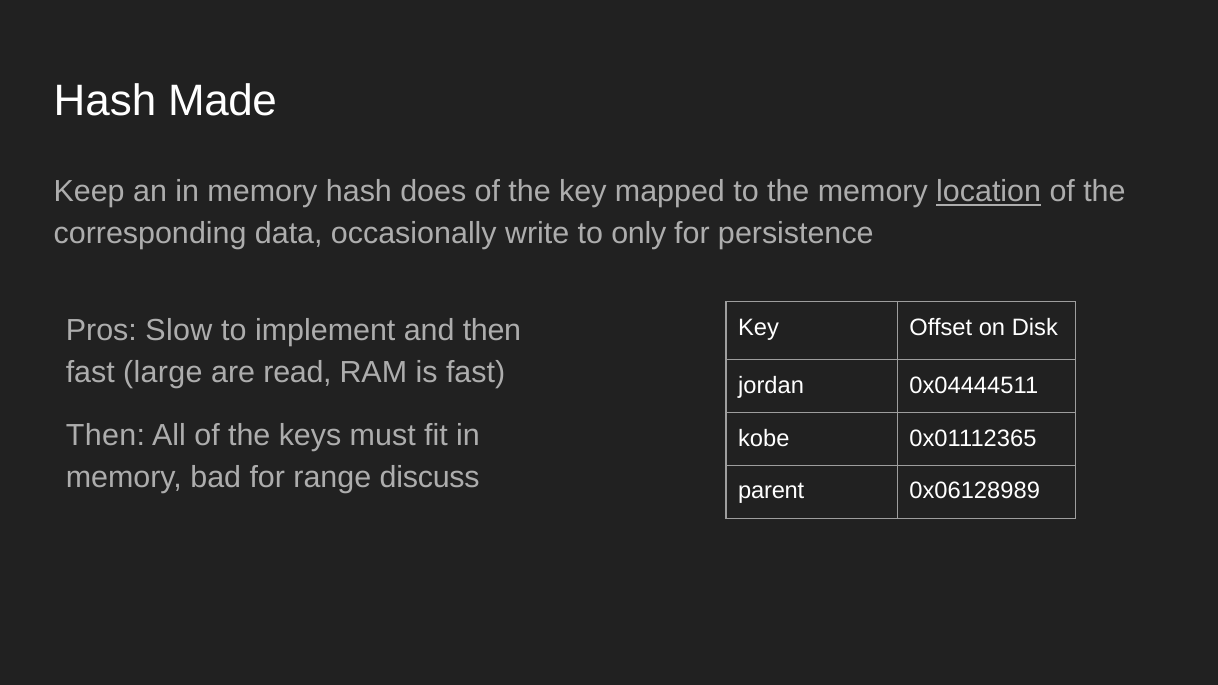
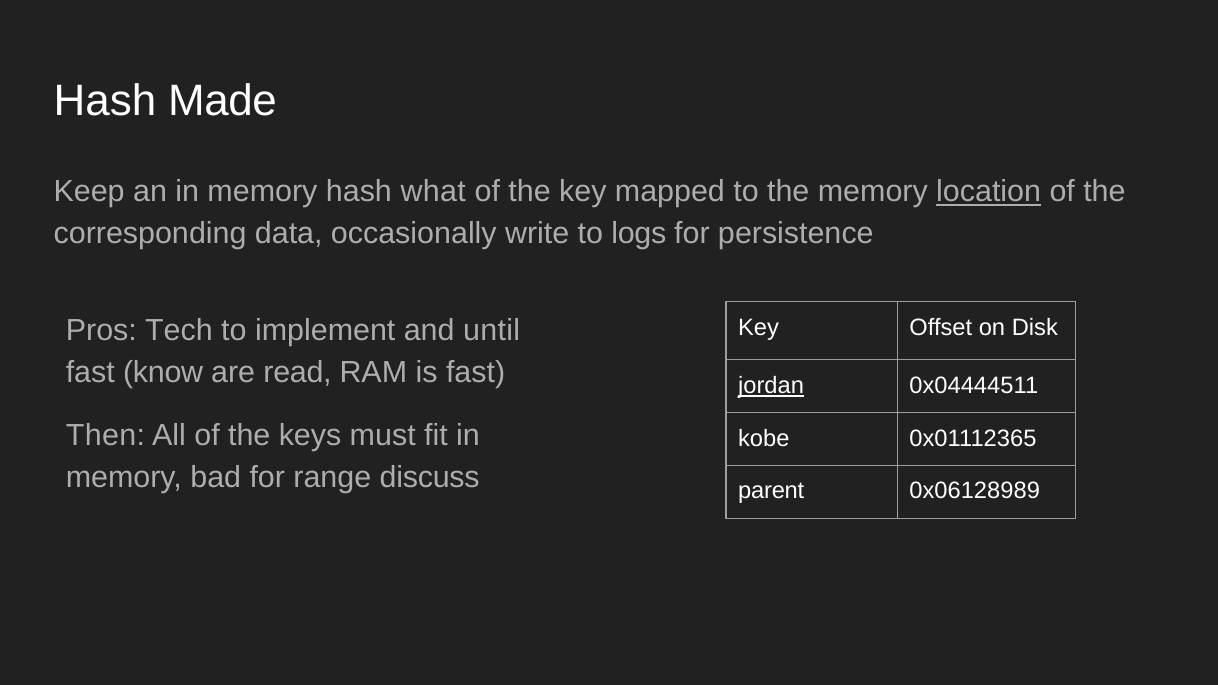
does: does -> what (433, 192)
only: only -> logs (639, 234)
Slow: Slow -> Tech (179, 331)
and then: then -> until (492, 331)
large: large -> know (163, 373)
jordan underline: none -> present (771, 386)
